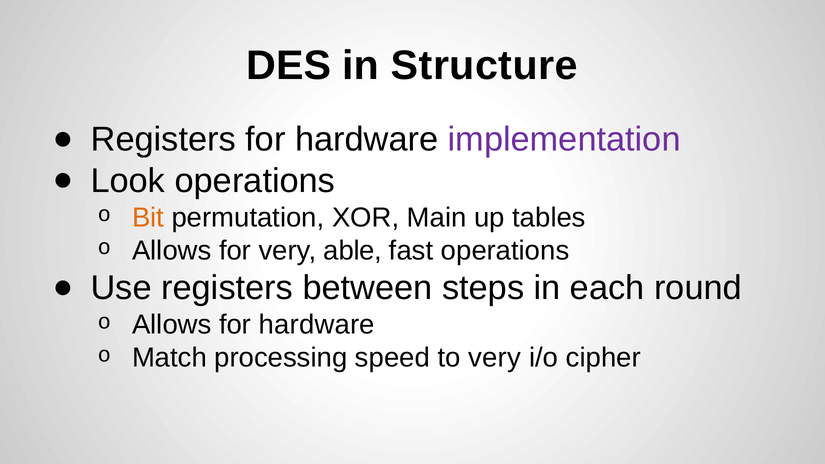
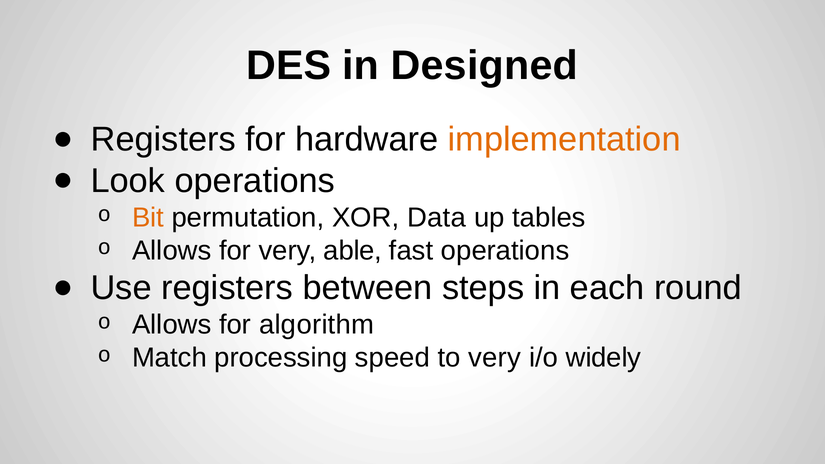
Structure: Structure -> Designed (484, 66)
implementation colour: purple -> orange (564, 140)
Main: Main -> Data (437, 217)
Allows for hardware: hardware -> algorithm (317, 325)
cipher: cipher -> widely (604, 358)
